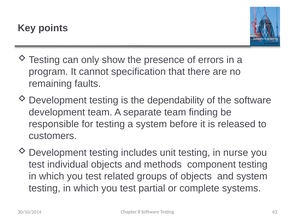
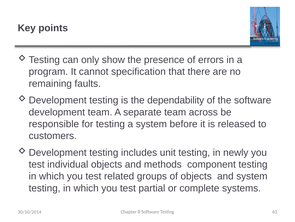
finding: finding -> across (203, 112)
nurse: nurse -> newly (236, 152)
